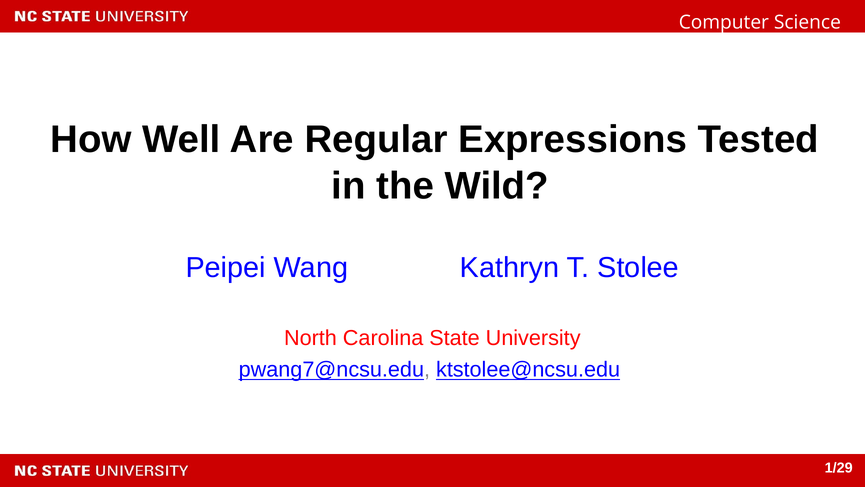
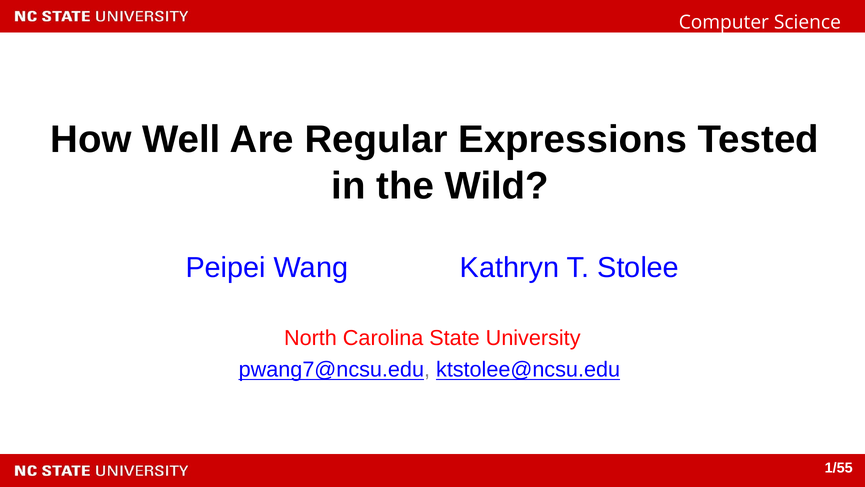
1/29: 1/29 -> 1/55 (839, 468)
